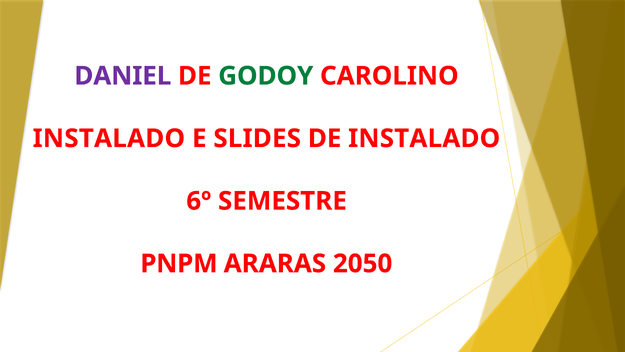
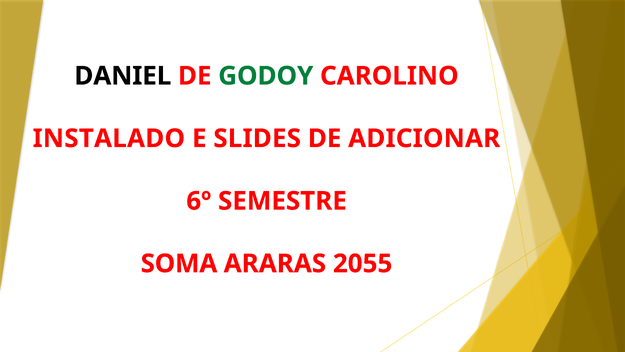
DANIEL colour: purple -> black (123, 76)
DE INSTALADO: INSTALADO -> ADICIONAR (424, 138)
PNPM: PNPM -> SOMA (179, 263)
2050: 2050 -> 2055 (363, 263)
